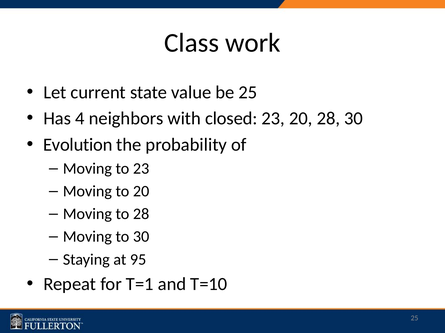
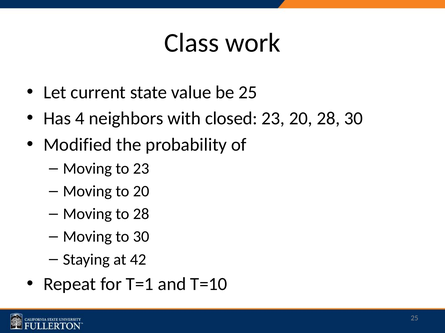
Evolution: Evolution -> Modified (78, 145)
95: 95 -> 42 (138, 260)
